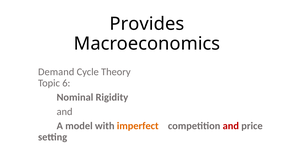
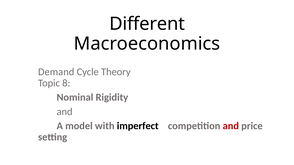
Provides: Provides -> Different (147, 24)
6: 6 -> 8 (66, 83)
imperfect colour: orange -> black (138, 126)
